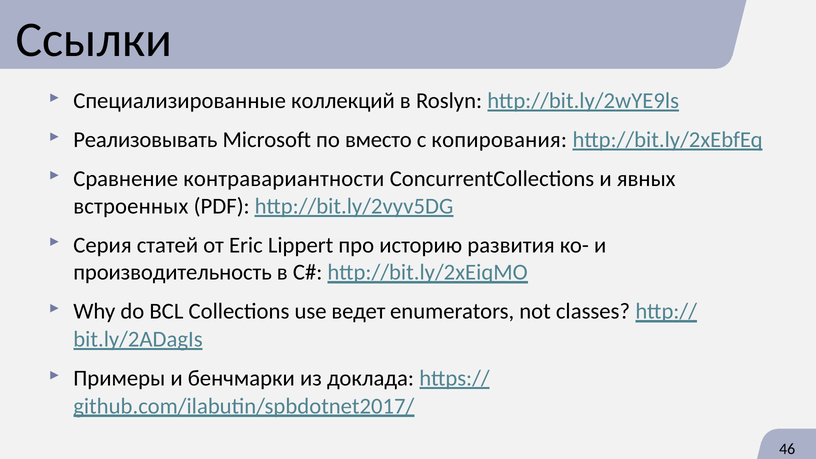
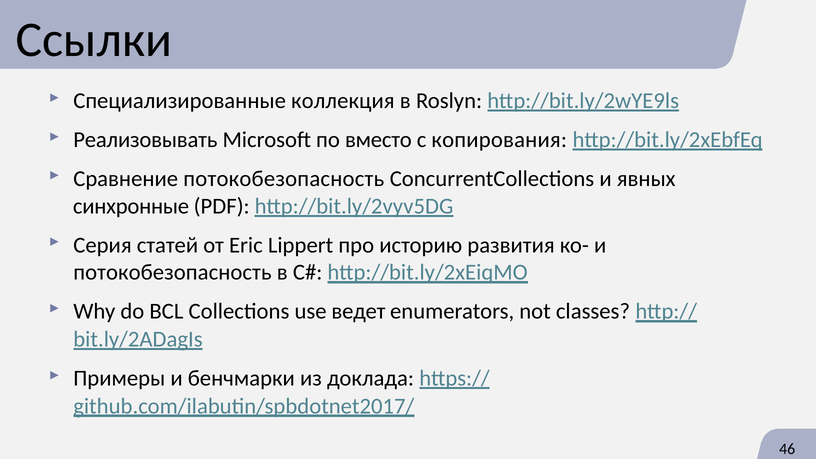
коллекций: коллекций -> коллекция (343, 101)
Сравнение контравариантности: контравариантности -> потокобезопасность (284, 179)
встроенных: встроенных -> синхронные (131, 206)
производительность: производительность -> потокобезопасность (172, 272)
